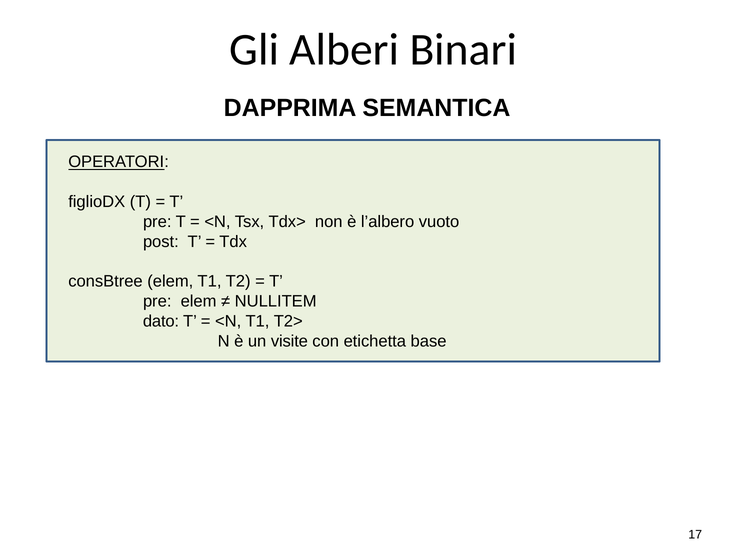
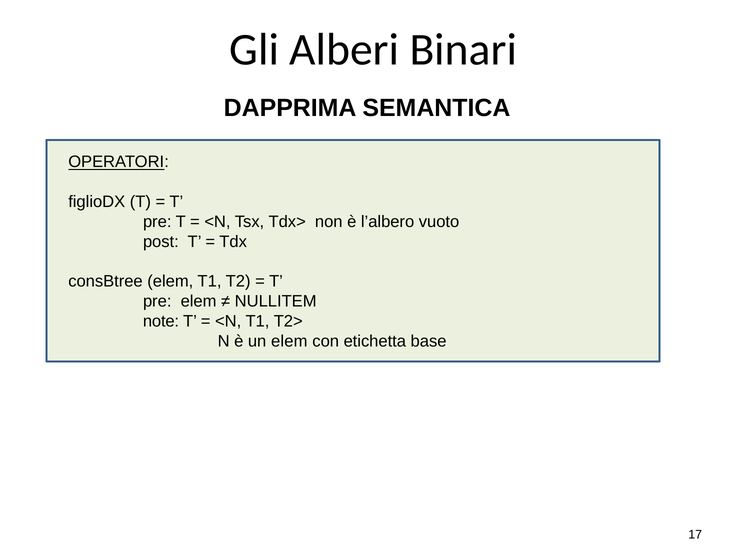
dato: dato -> note (161, 321)
un visite: visite -> elem (289, 341)
